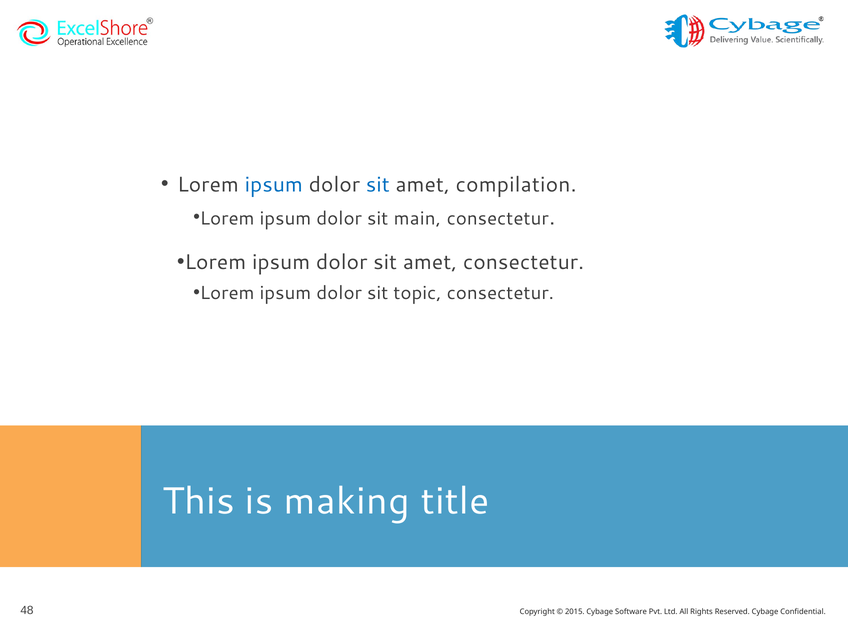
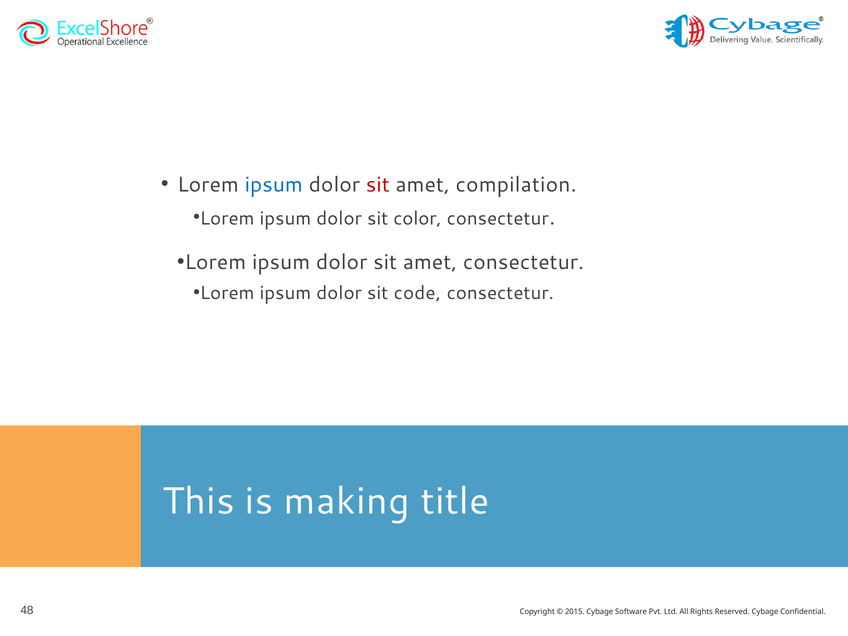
sit colour: blue -> red (378, 185)
main: main -> color (418, 218)
topic: topic -> code (417, 293)
